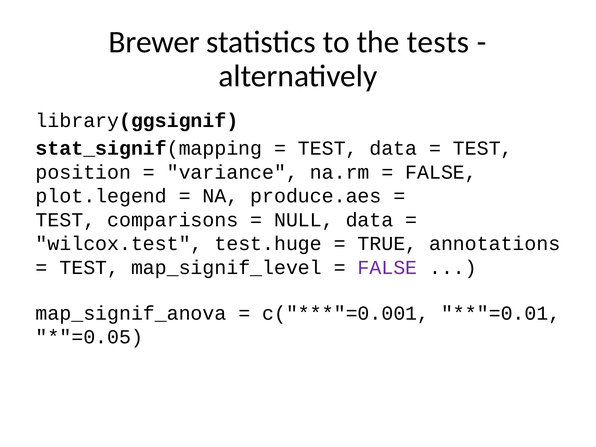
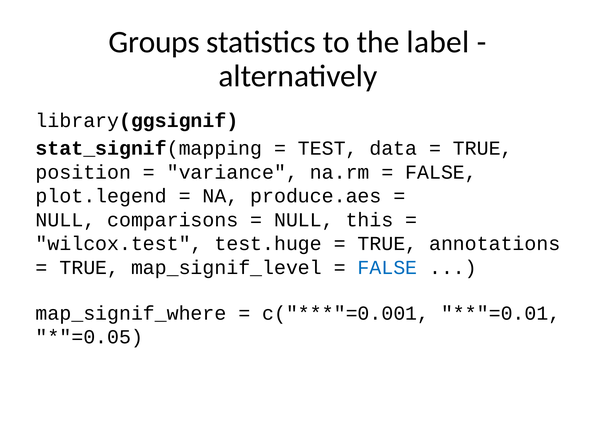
Brewer: Brewer -> Groups (154, 42)
tests: tests -> label (438, 42)
TEST: TEST -> TRUE (483, 148)
TEST: TEST -> NULL (65, 220)
NULL data: data -> this (370, 220)
TEST: TEST -> TRUE (89, 268)
FALSE colour: purple -> blue (387, 268)
map_signif_anova: map_signif_anova -> map_signif_where (131, 313)
